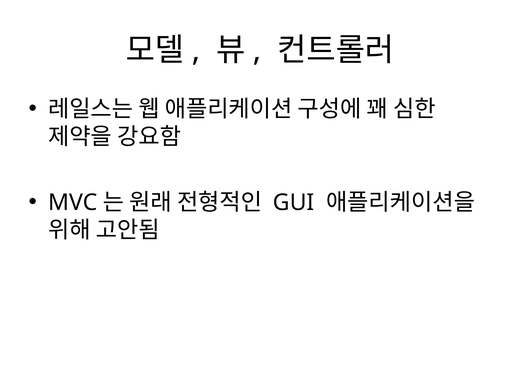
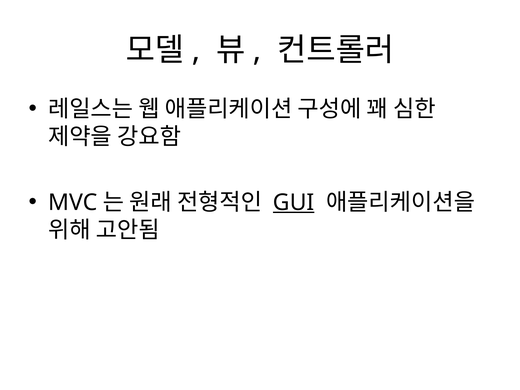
GUI underline: none -> present (294, 202)
